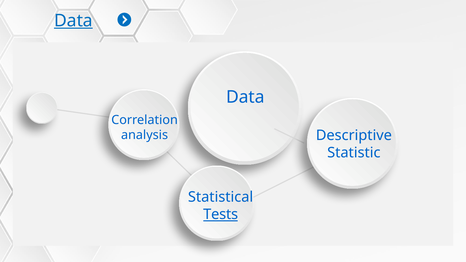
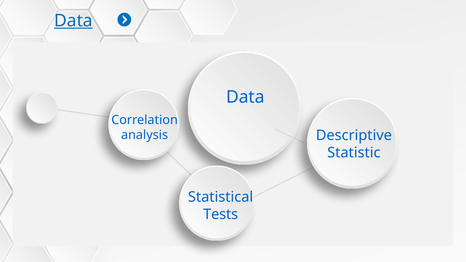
Tests underline: present -> none (221, 215)
